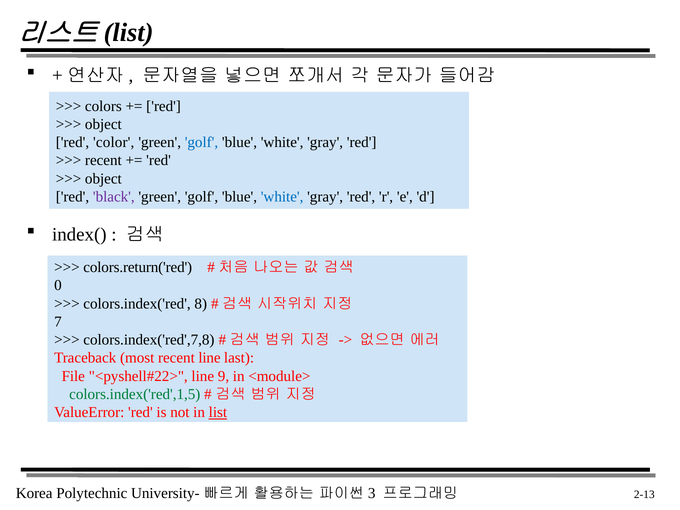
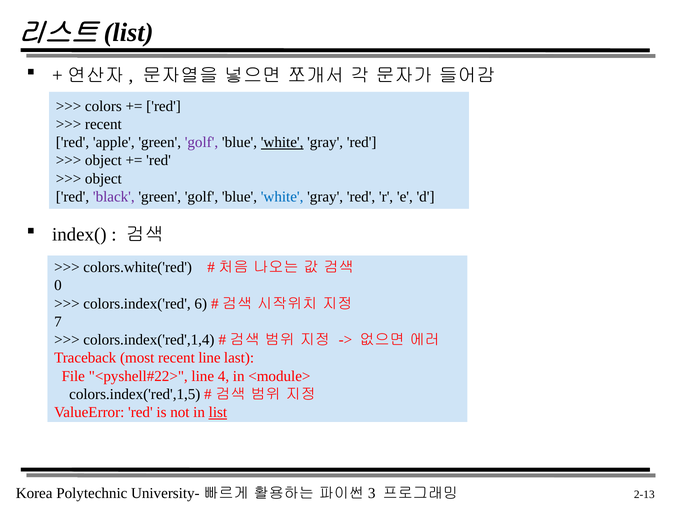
object: object -> recent (103, 124)
color: color -> apple (114, 142)
golf colour: blue -> purple (201, 142)
white underline: none -> present (282, 142)
recent: recent -> object (103, 160)
colors.return('red: colors.return('red -> colors.white('red (138, 267)
8: 8 -> 6 (201, 304)
colors.index('red',7,8: colors.index('red',7,8 -> colors.index('red',1,4 (149, 340)
9: 9 -> 4 (223, 376)
colors.index('red',1,5 colour: green -> black (135, 394)
